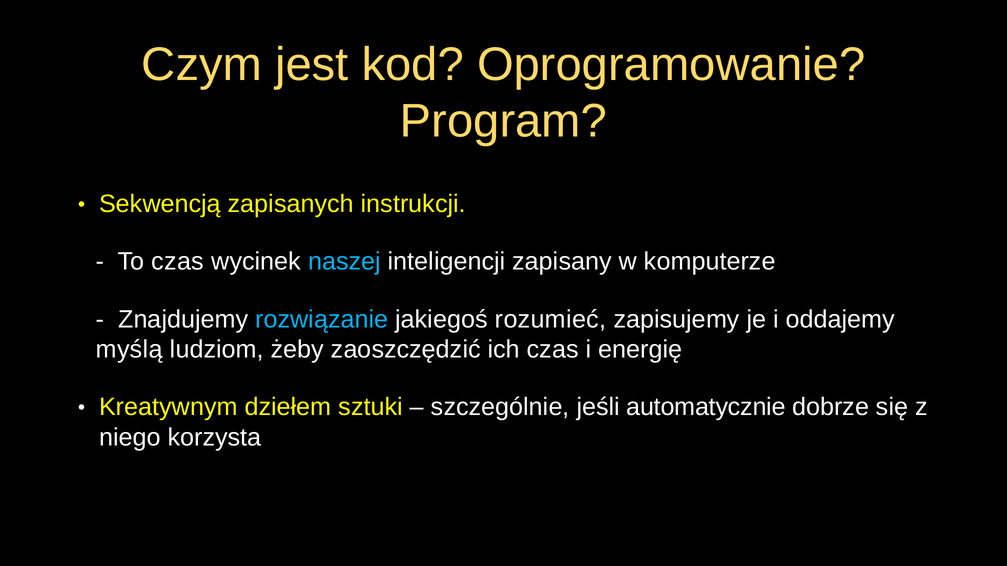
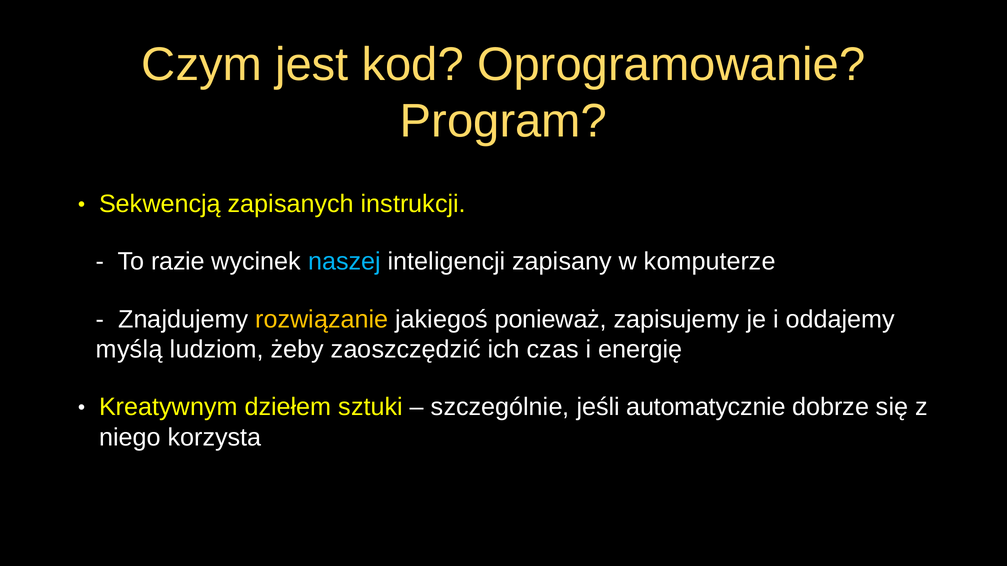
To czas: czas -> razie (178, 262)
rozwiązanie colour: light blue -> yellow (322, 319)
rozumieć: rozumieć -> ponieważ (551, 319)
